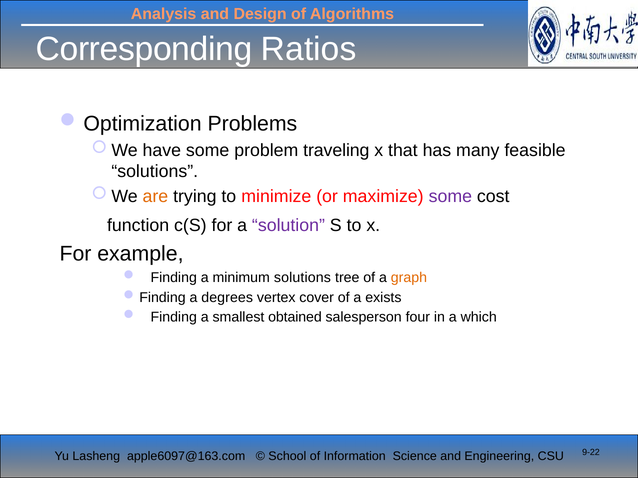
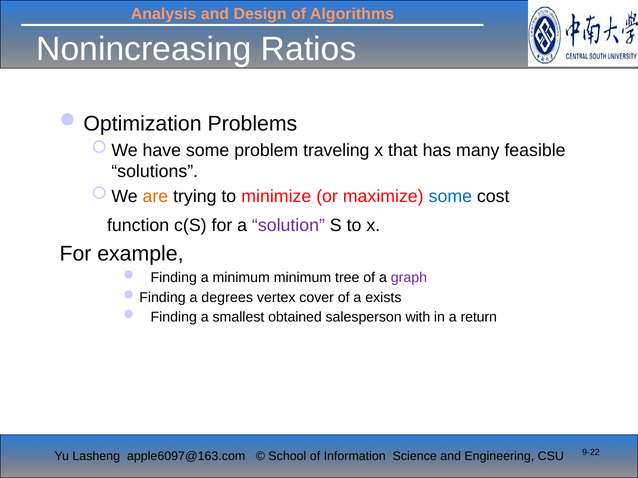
Corresponding: Corresponding -> Nonincreasing (144, 49)
some colour: purple -> blue (450, 197)
minimum solutions: solutions -> minimum (303, 278)
graph colour: orange -> purple (409, 278)
four: four -> with (418, 317)
which: which -> return (479, 317)
